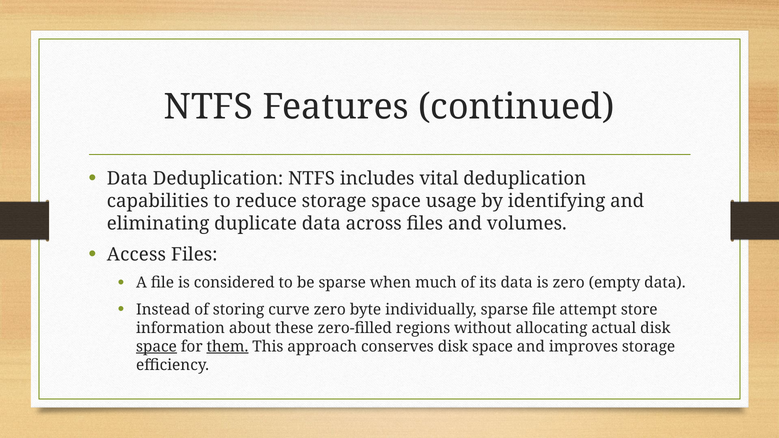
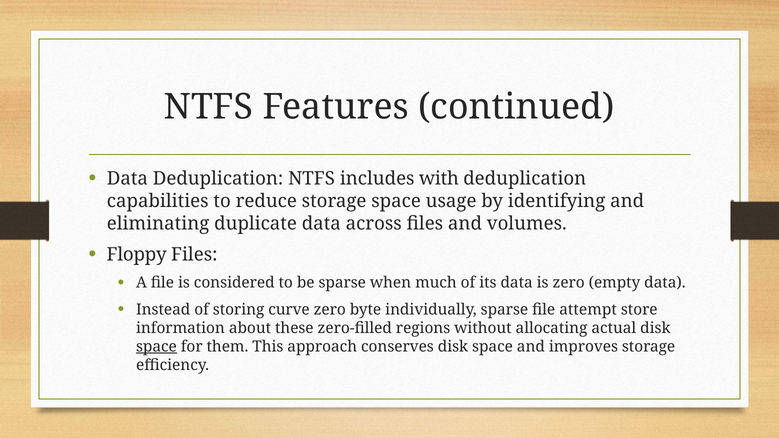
vital: vital -> with (439, 179)
Access: Access -> Floppy (137, 255)
them underline: present -> none (227, 347)
